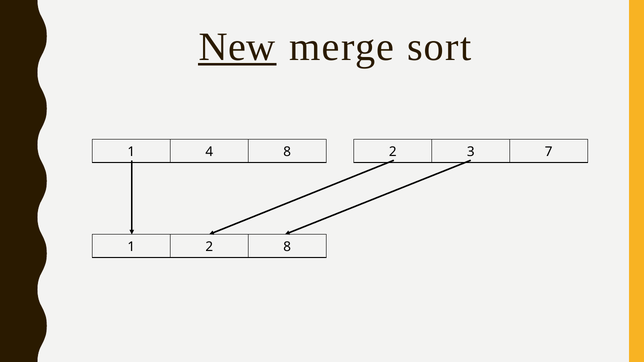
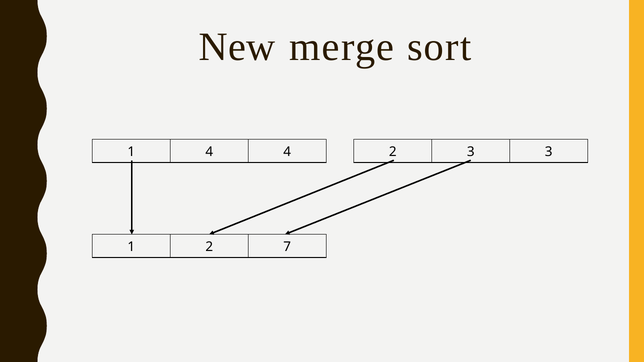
New underline: present -> none (237, 47)
4 8: 8 -> 4 (287, 152)
3 7: 7 -> 3 (549, 152)
2 8: 8 -> 7 (287, 247)
